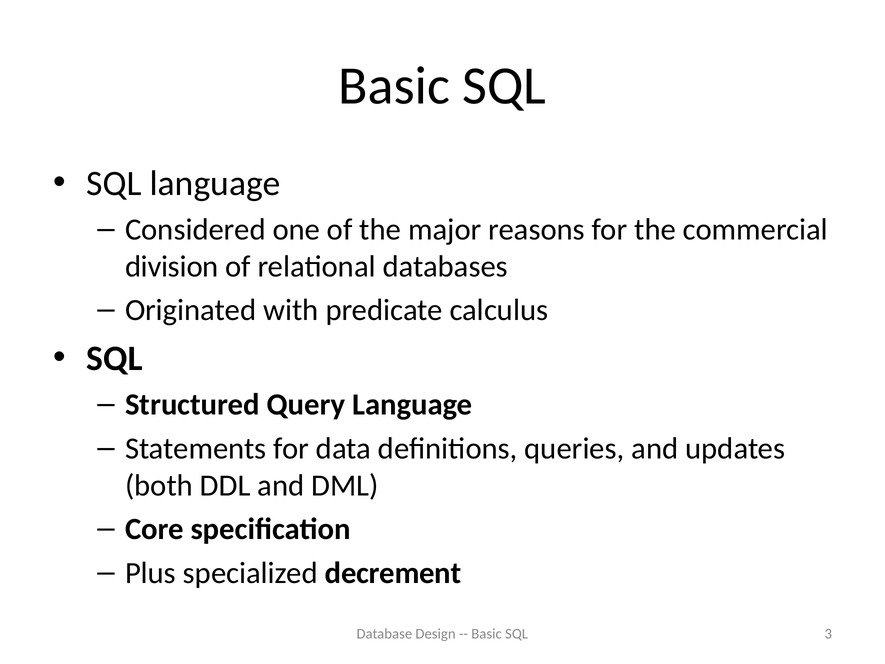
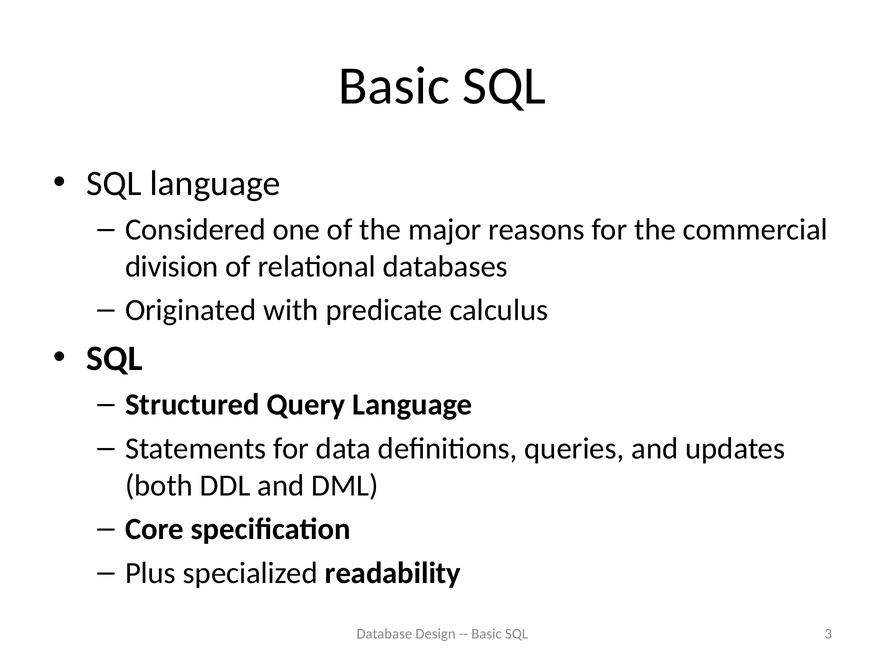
decrement: decrement -> readability (393, 573)
